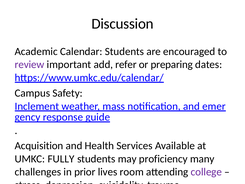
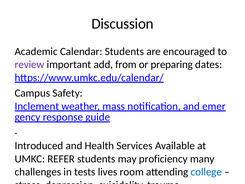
add refer: refer -> from (126, 64)
Acquisition: Acquisition -> Introduced (39, 146)
FULLY: FULLY -> REFER (61, 159)
prior: prior -> tests (85, 172)
college colour: purple -> blue (206, 172)
